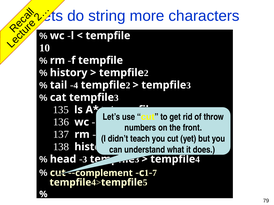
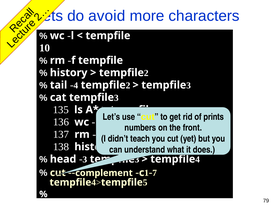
string: string -> avoid (107, 16)
throw: throw -> prints (214, 117)
